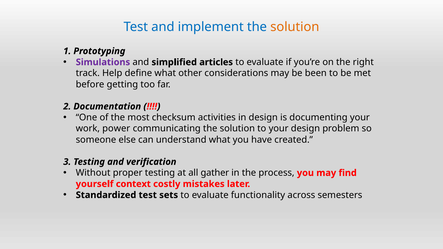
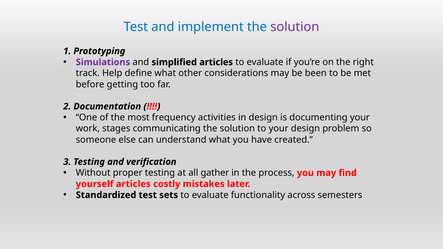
solution colour: orange -> purple (295, 27)
checksum: checksum -> frequency (174, 118)
power: power -> stages (116, 129)
yourself context: context -> articles (133, 184)
